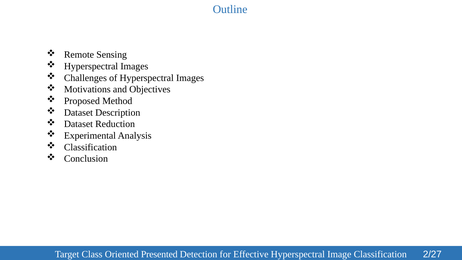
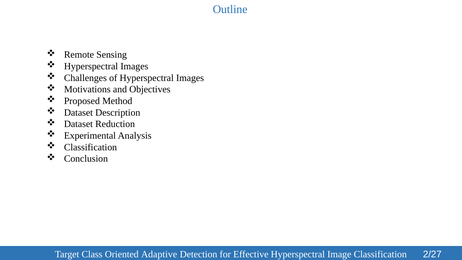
Presented: Presented -> Adaptive (159, 254)
